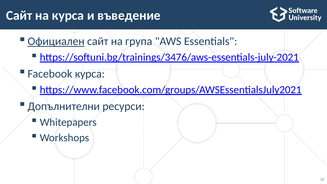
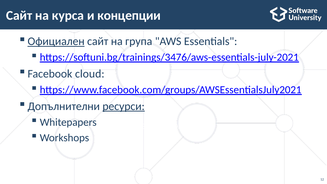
въведение: въведение -> концепции (129, 15)
Facebook курса: курса -> cloud (90, 74)
ресурси underline: none -> present (124, 106)
